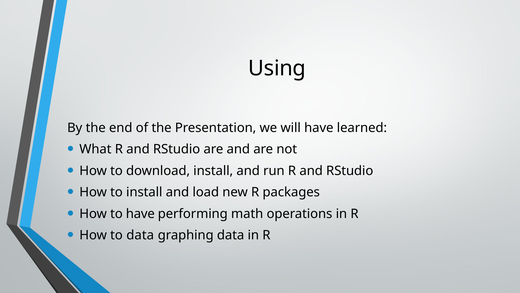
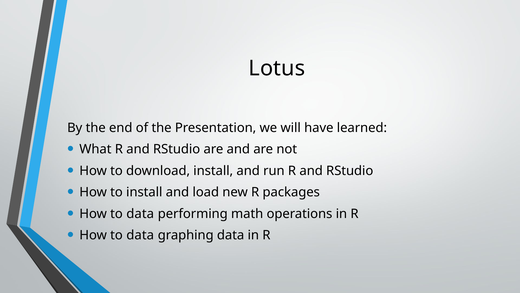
Using: Using -> Lotus (277, 68)
have: have -> data (140, 213)
